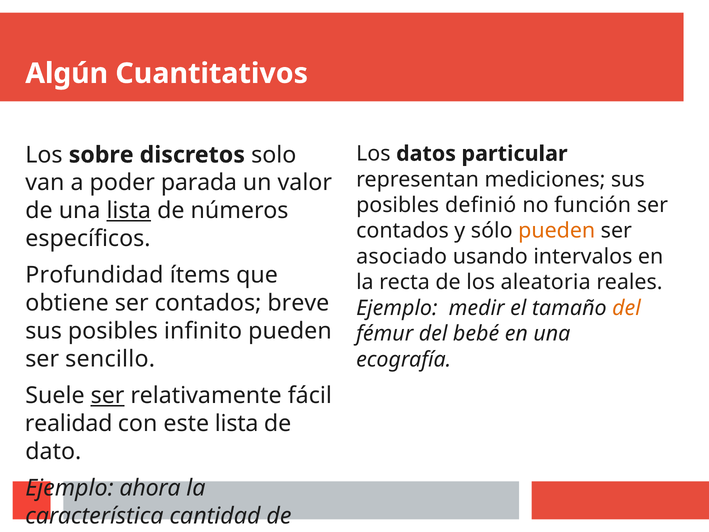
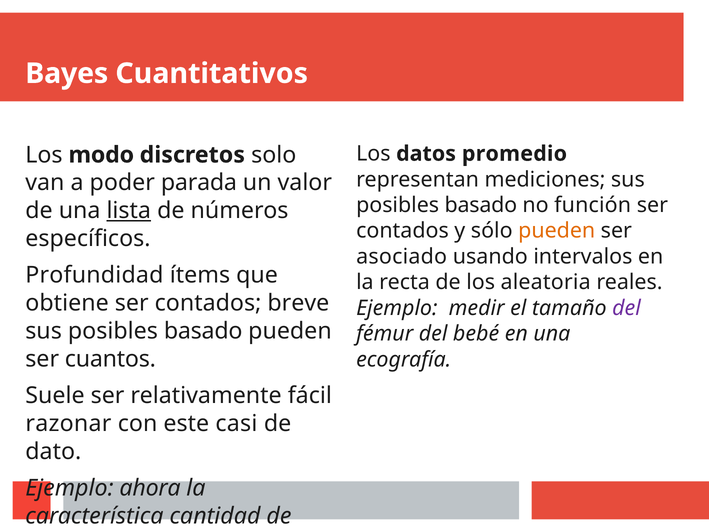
Algún: Algún -> Bayes (67, 73)
particular: particular -> promedio (514, 154)
sobre: sobre -> modo (101, 155)
definió: definió -> basado (481, 205)
del colour: orange -> purple (626, 308)
infinito: infinito -> basado (203, 331)
sencillo: sencillo -> cuantos (110, 359)
ser underline: present -> none (108, 395)
realidad: realidad -> razonar (68, 423)
este lista: lista -> casi (236, 423)
